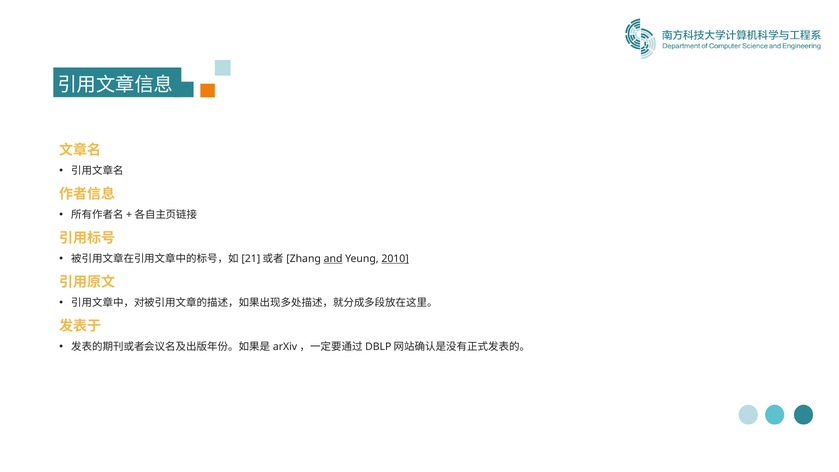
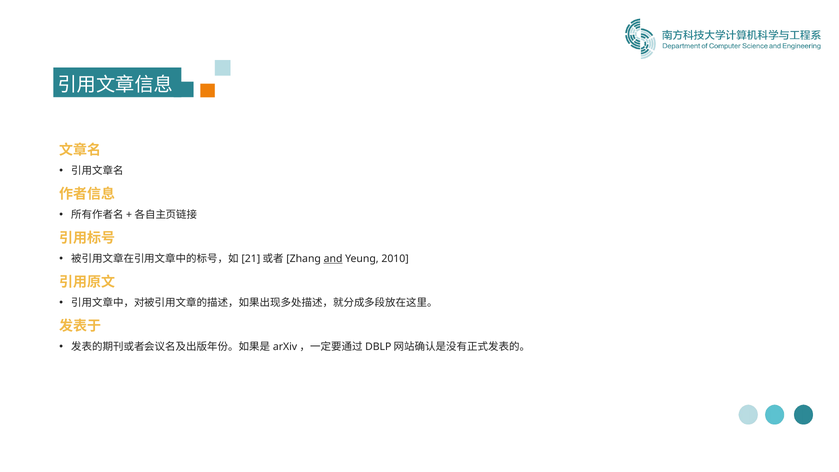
2010 underline: present -> none (395, 259)
